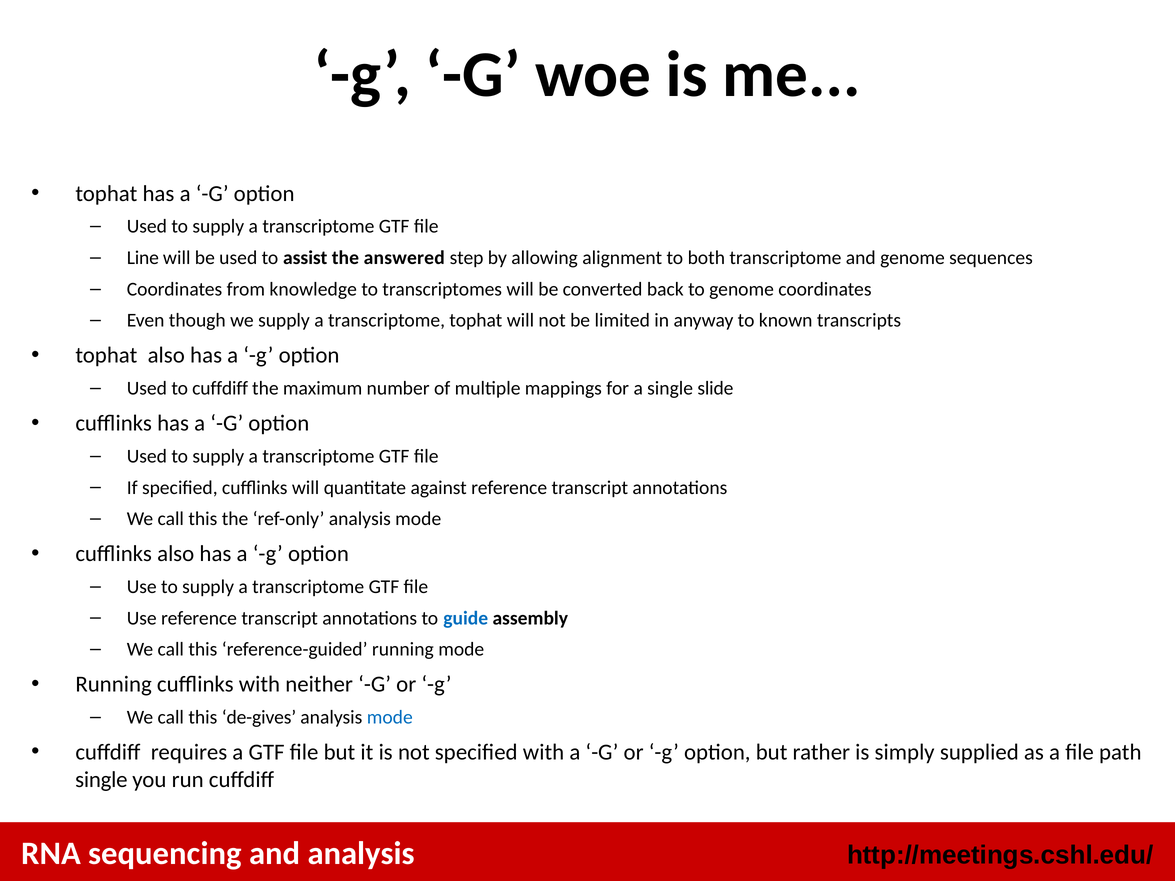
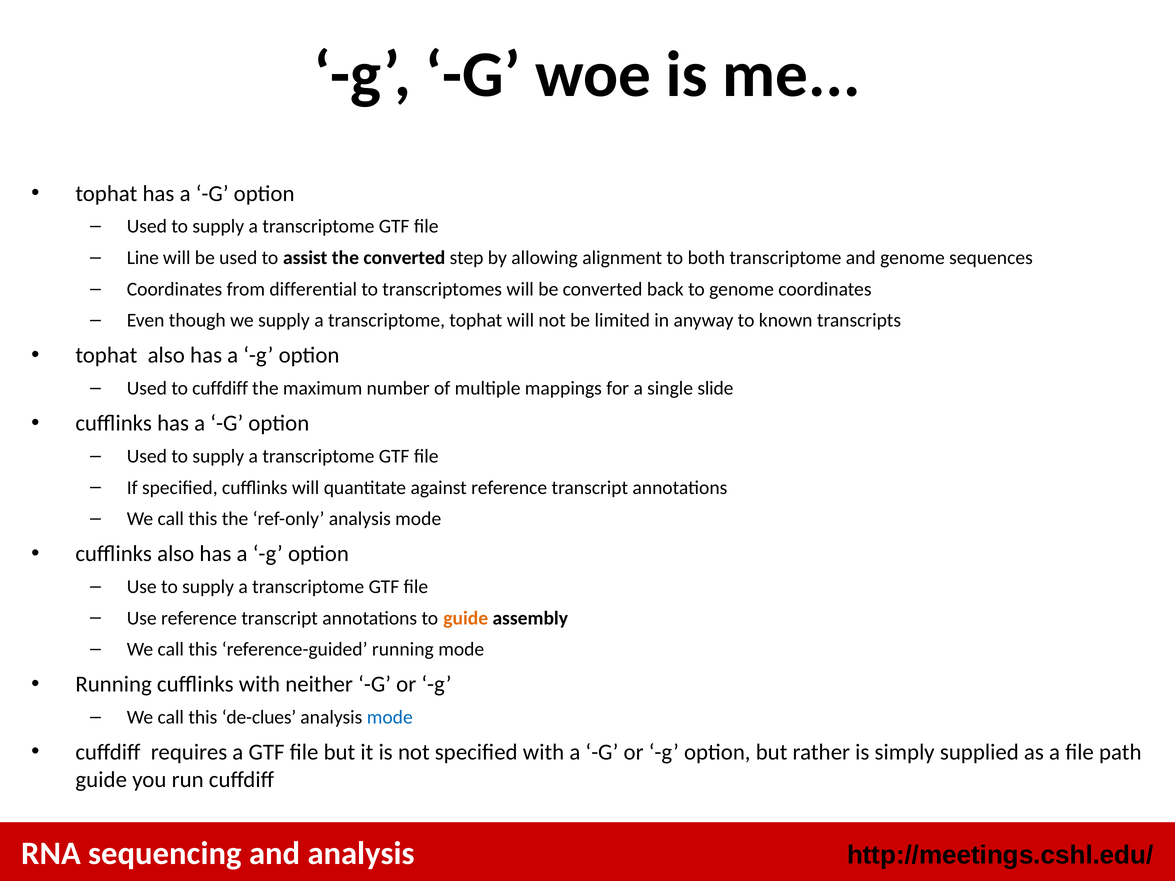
the answered: answered -> converted (404, 258)
knowledge: knowledge -> differential (313, 289)
guide colour: blue -> orange (466, 618)
de-gives: de-gives -> de-clues (259, 717)
single: single -> guide (101, 780)
